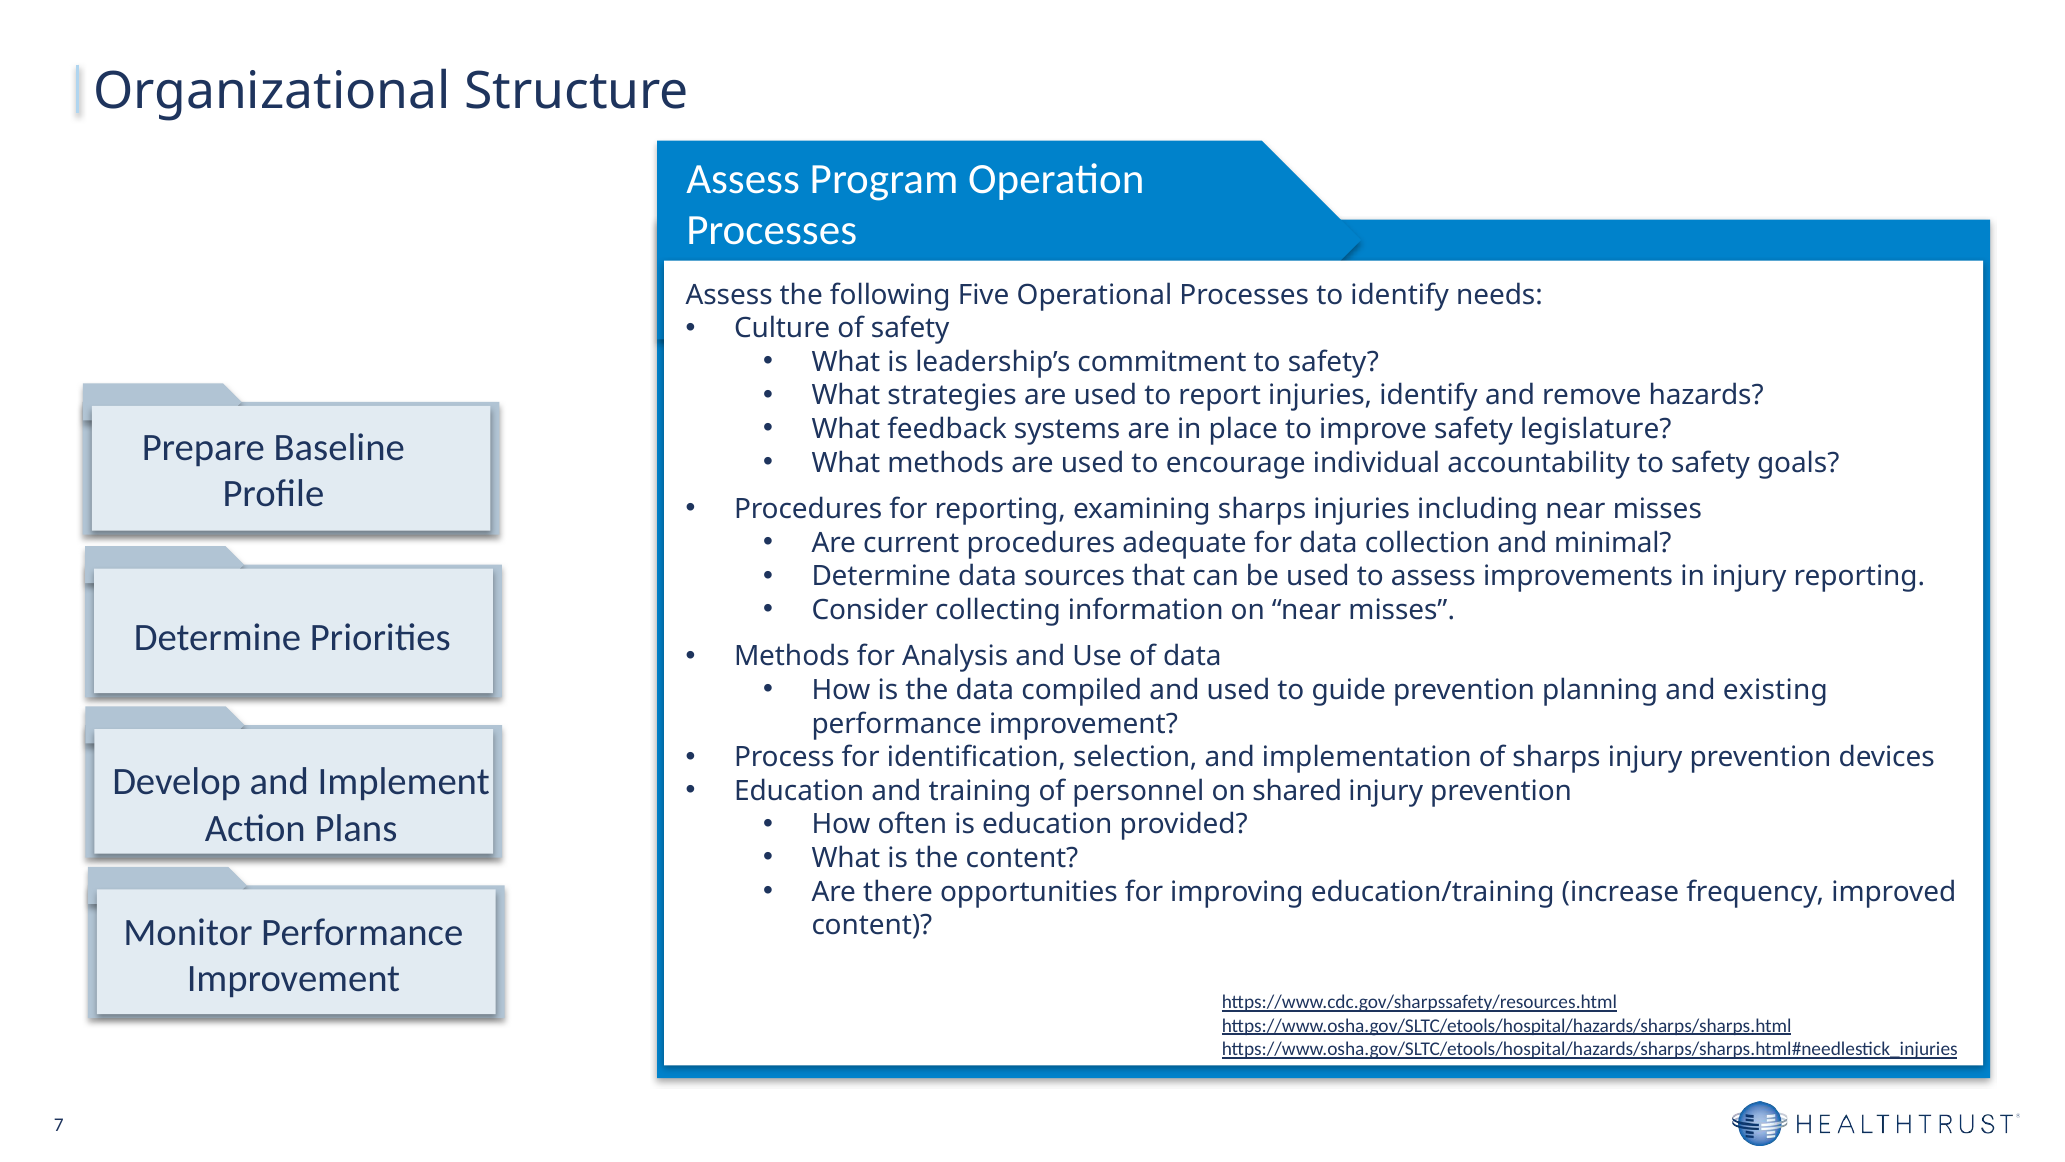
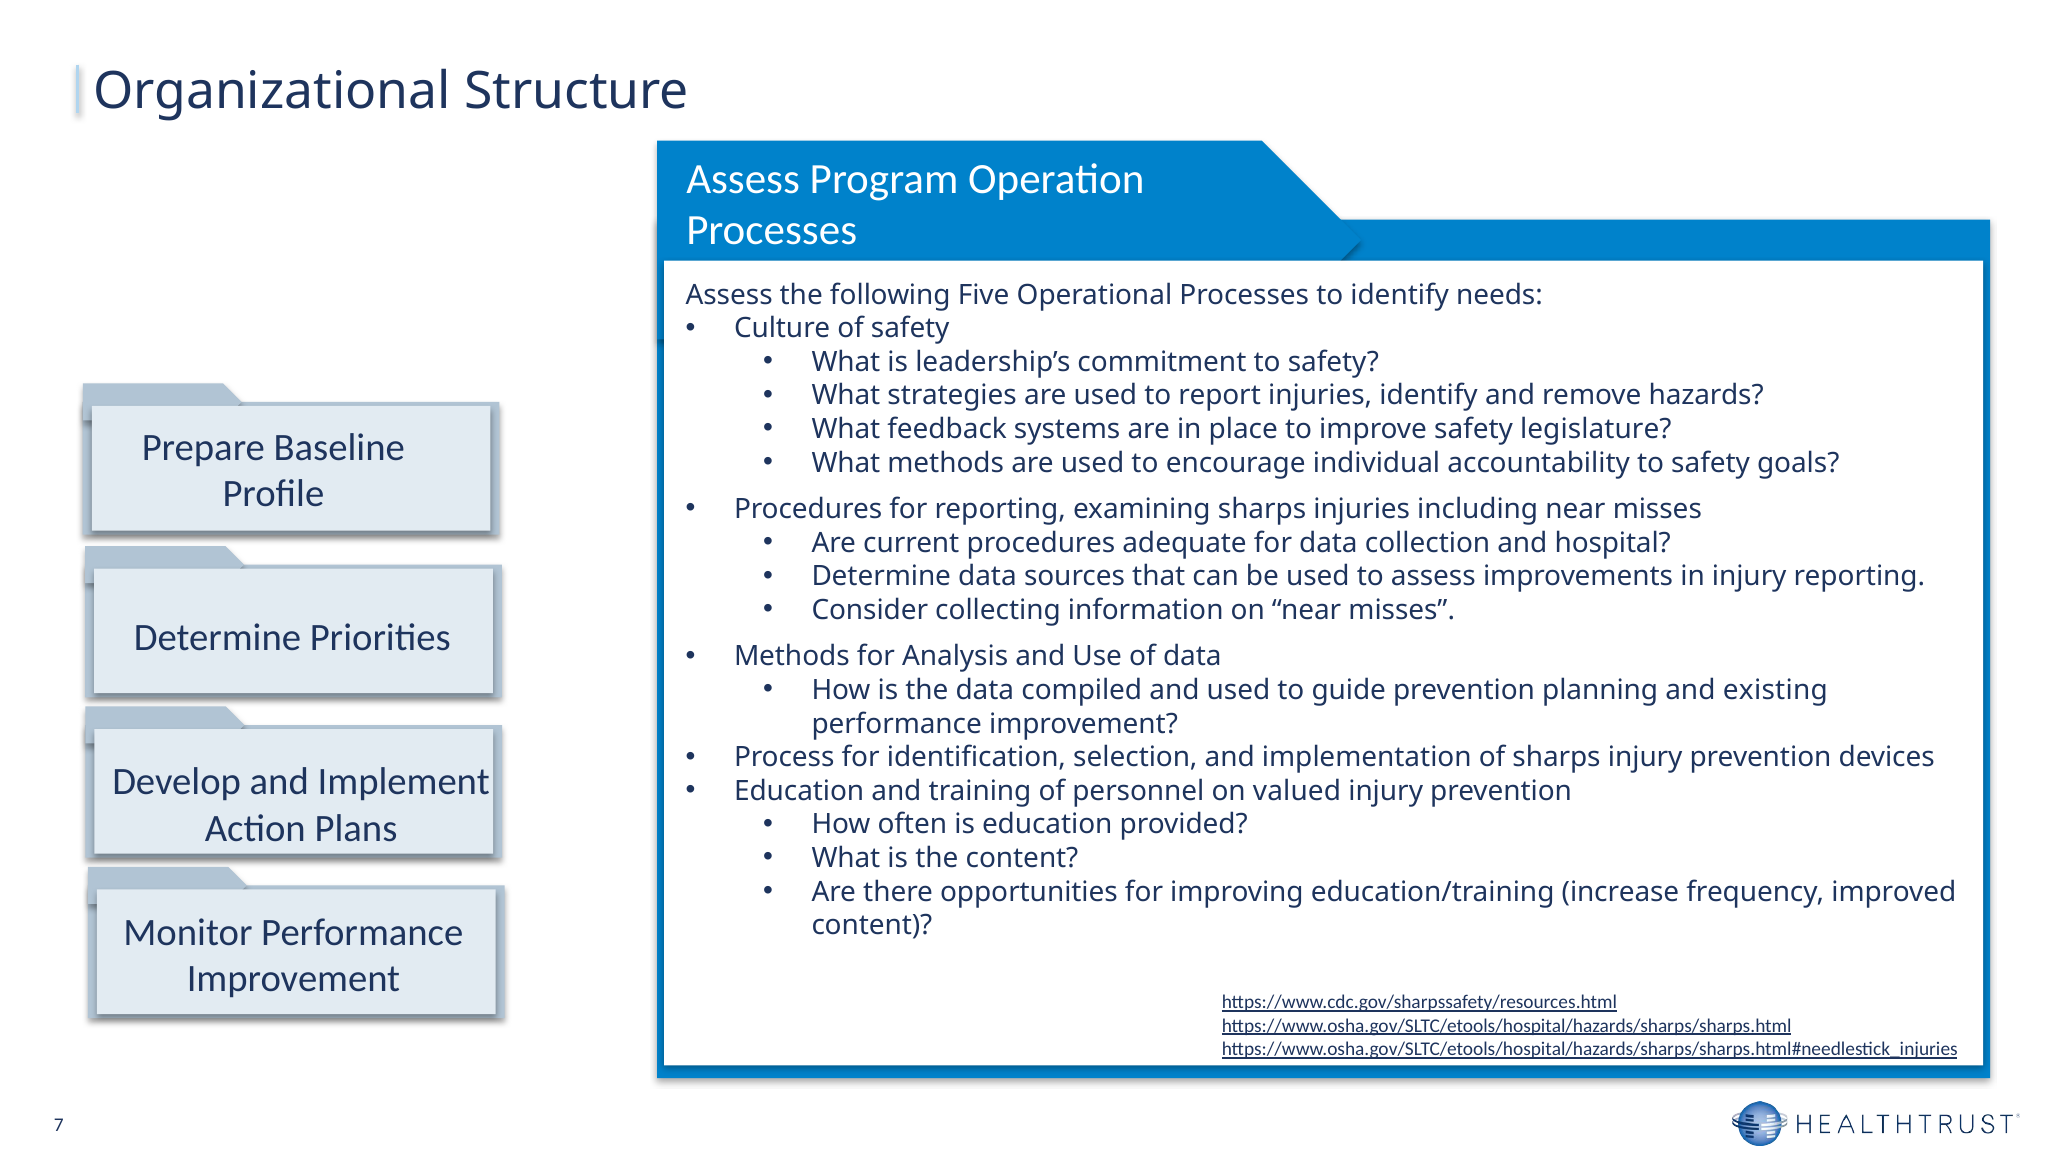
minimal: minimal -> hospital (1613, 543)
shared: shared -> valued (1297, 791)
